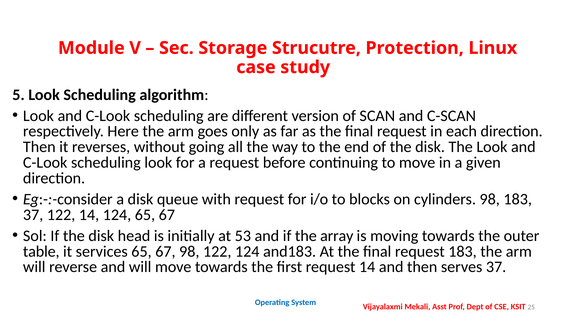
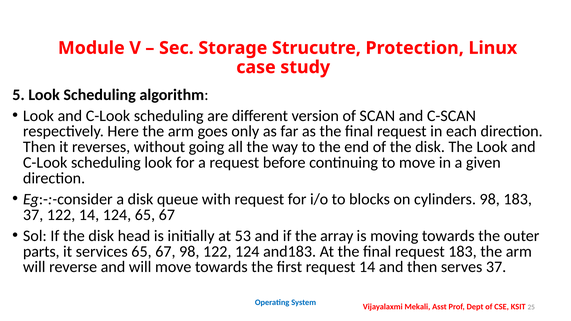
table: table -> parts (41, 252)
